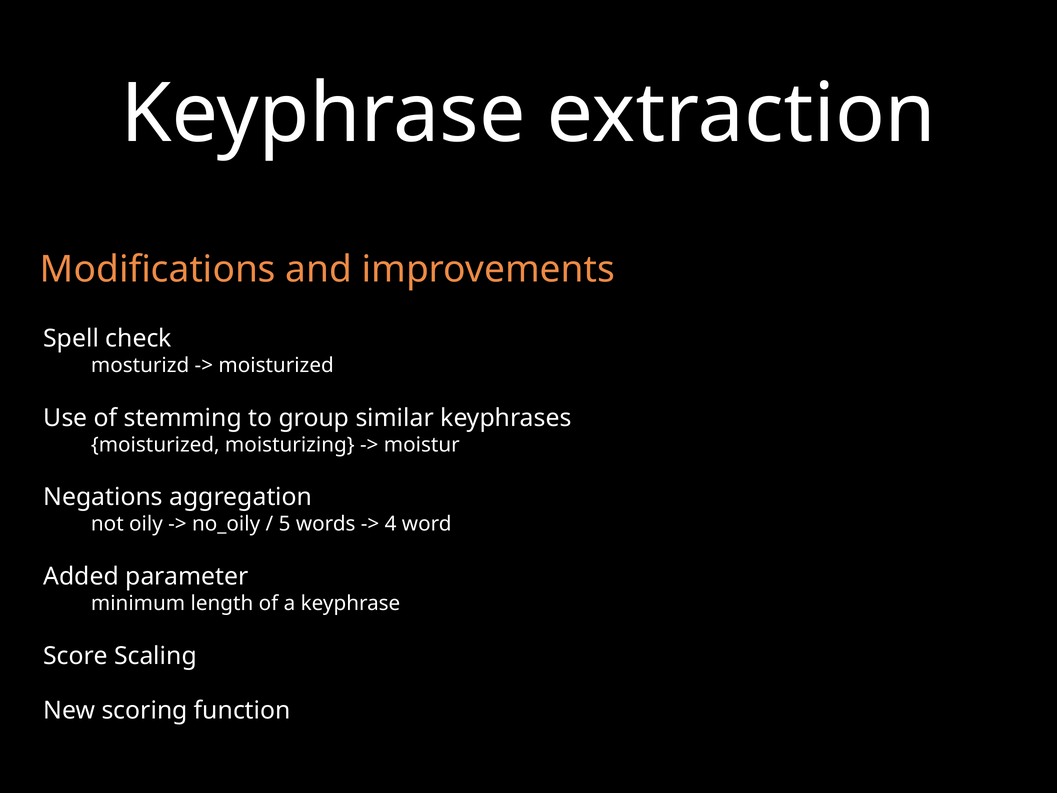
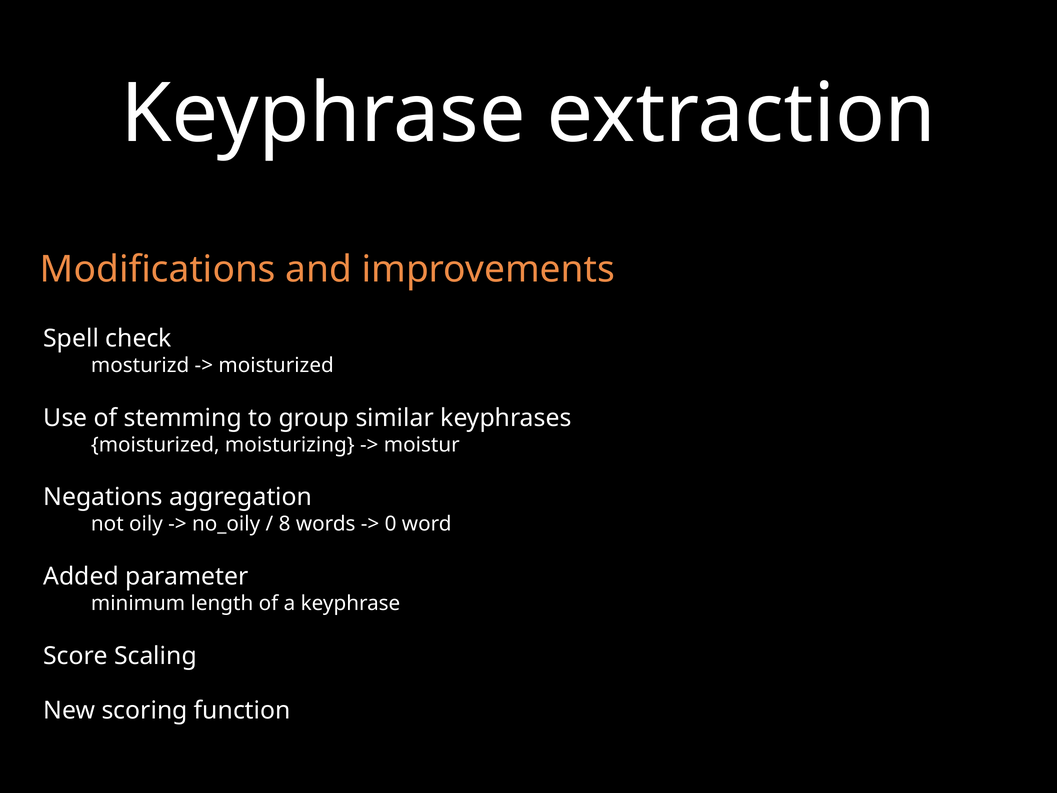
5: 5 -> 8 (285, 524)
4: 4 -> 0 (391, 524)
